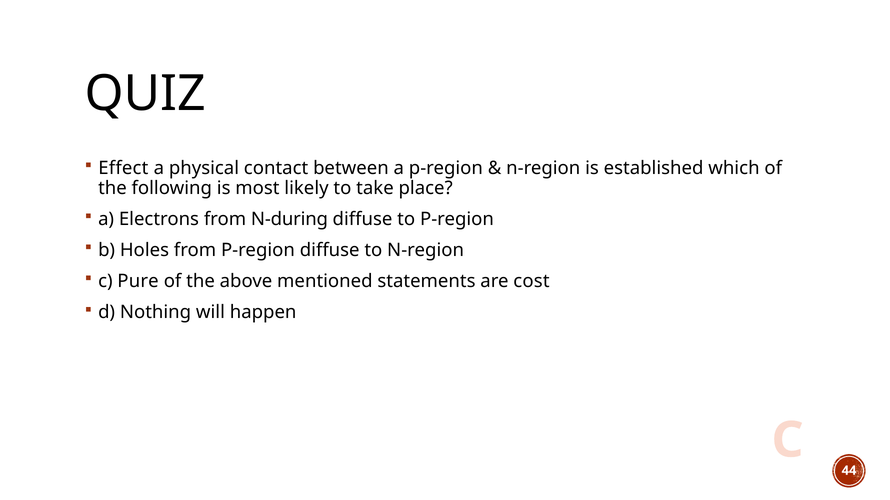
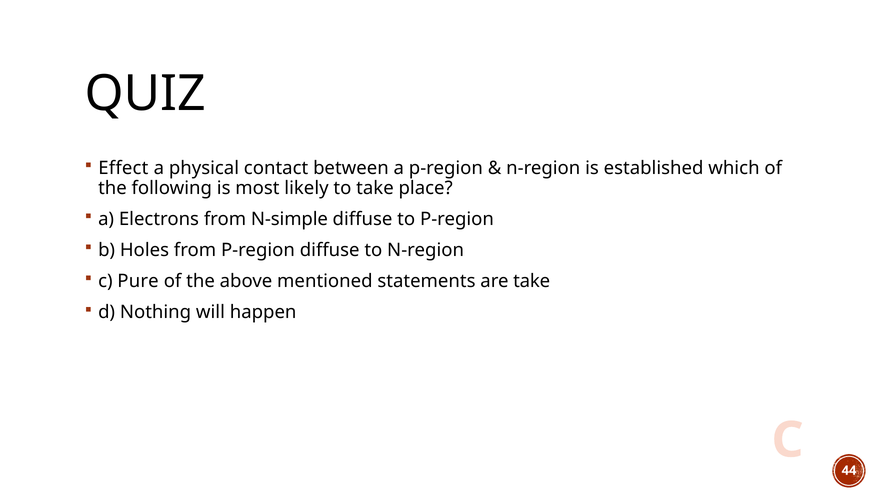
N-during: N-during -> N-simple (289, 219)
are cost: cost -> take (532, 282)
